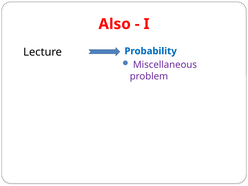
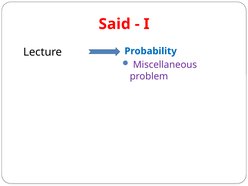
Also: Also -> Said (115, 24)
